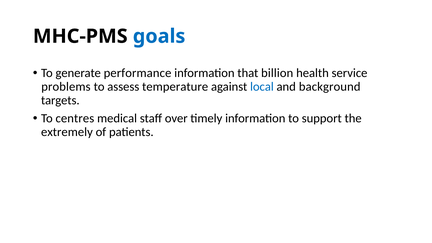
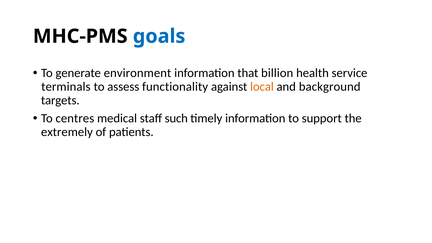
performance: performance -> environment (138, 73)
problems: problems -> terminals (66, 87)
temperature: temperature -> functionality (175, 87)
local colour: blue -> orange (262, 87)
over: over -> such (176, 118)
